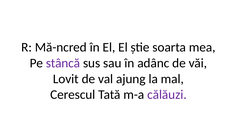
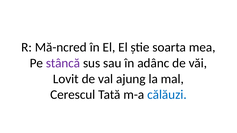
călăuzi colour: purple -> blue (167, 95)
